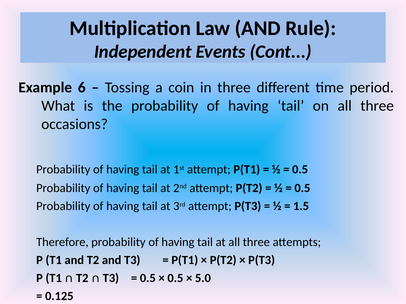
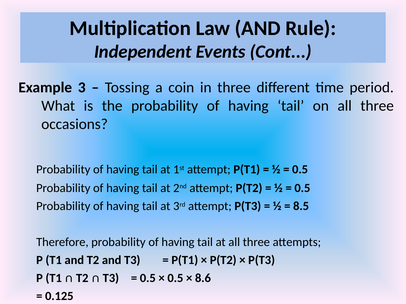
6: 6 -> 3 (82, 88)
1.5: 1.5 -> 8.5 (301, 206)
5.0: 5.0 -> 8.6 (203, 279)
